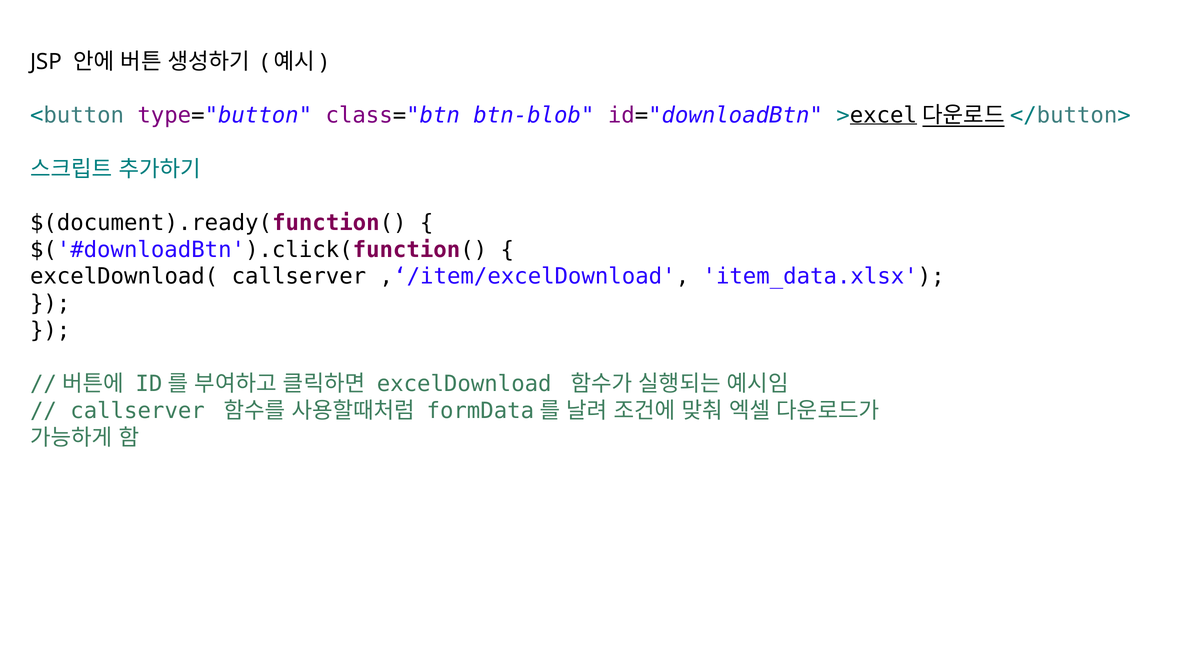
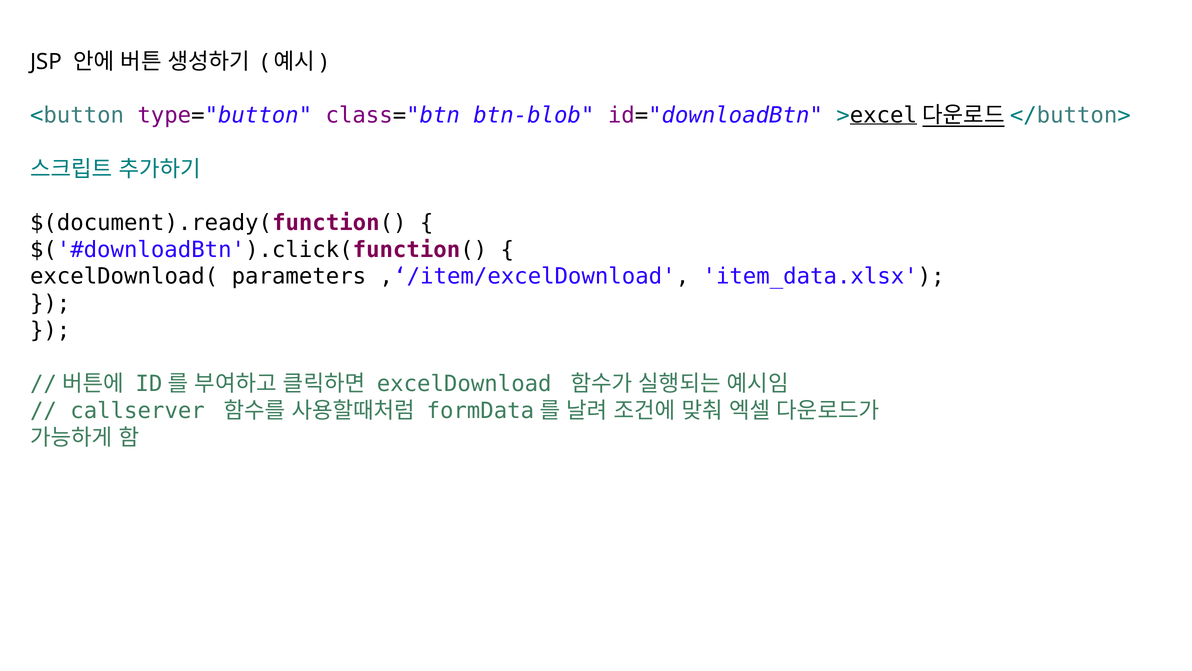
excelDownload( callserver: callserver -> parameters (299, 276)
